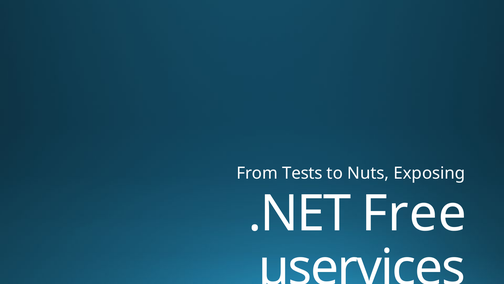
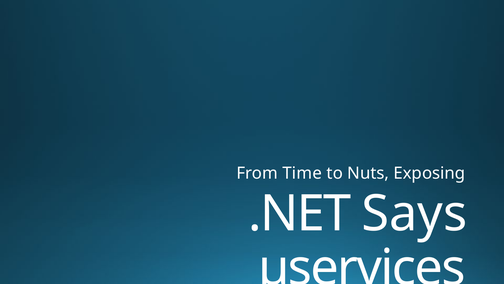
Tests: Tests -> Time (302, 173)
Free: Free -> Says (414, 213)
